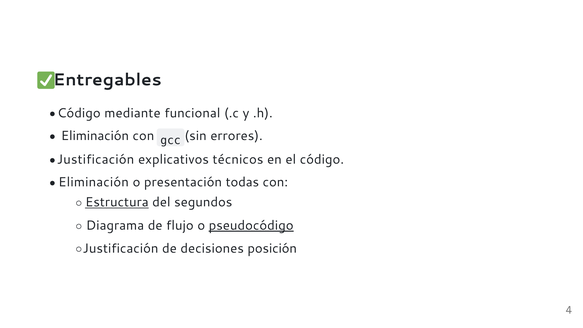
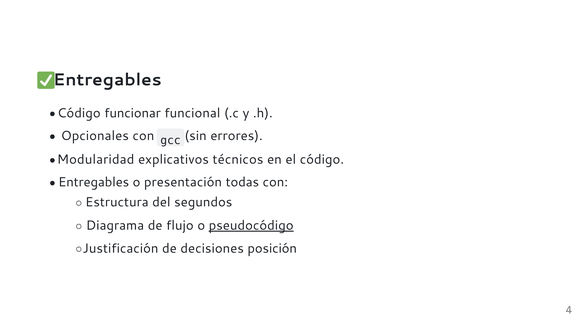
mediante: mediante -> funcionar (133, 113)
Eliminación: Eliminación -> Opcionales (95, 136)
Justificación: Justificación -> Modularidad (96, 159)
Eliminación: Eliminación -> Entregables (94, 182)
Estructura underline: present -> none (117, 202)
